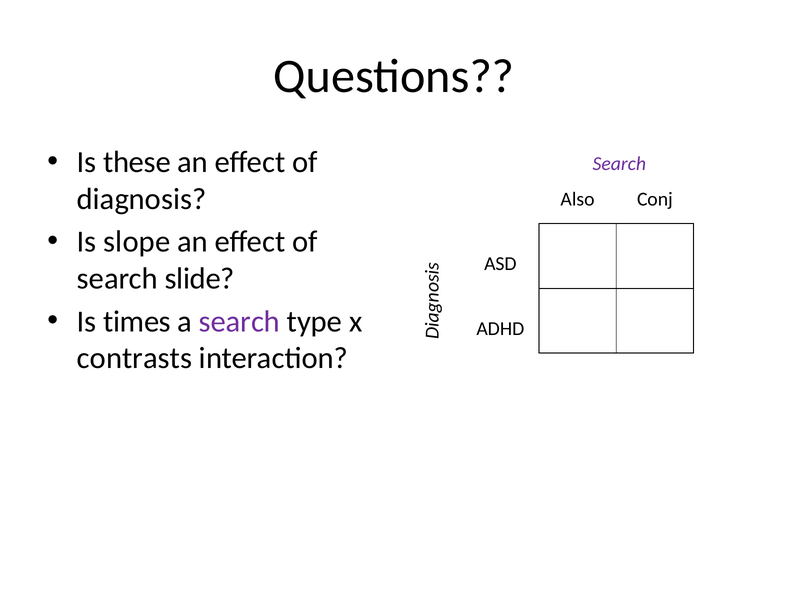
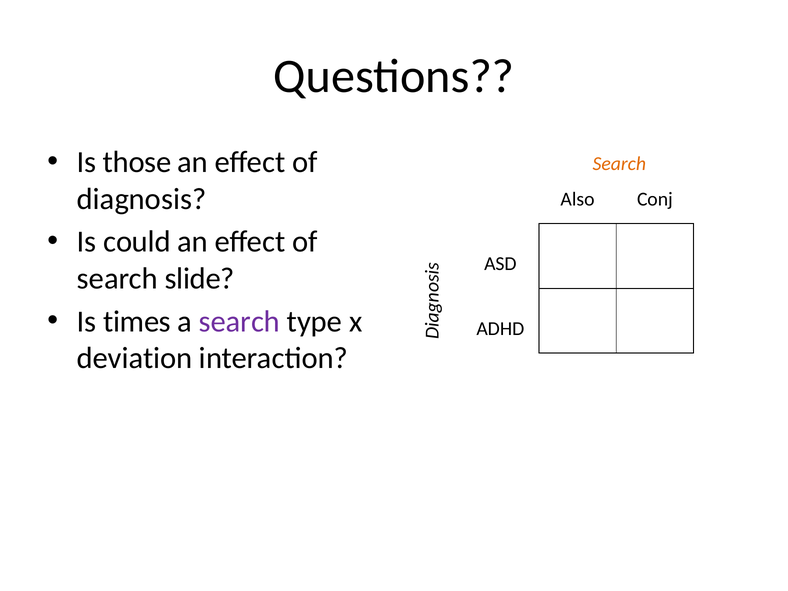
these: these -> those (137, 162)
Search colour: purple -> orange (619, 164)
slope: slope -> could (137, 242)
contrasts: contrasts -> deviation (135, 358)
